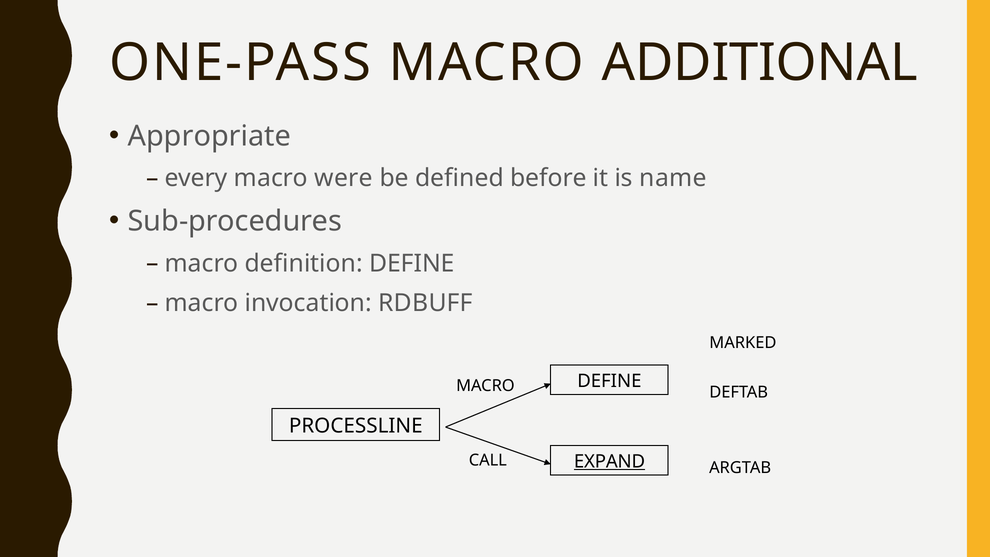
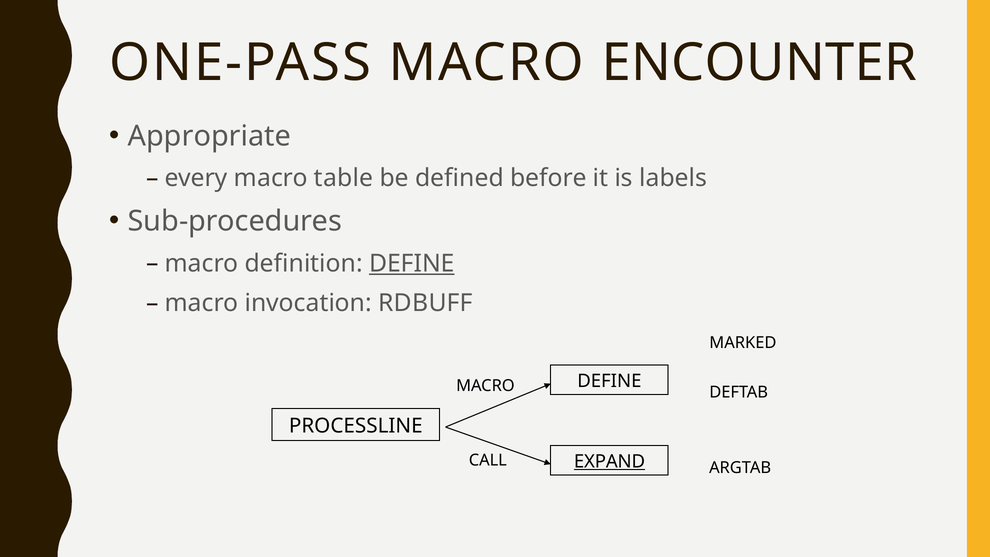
ADDITIONAL: ADDITIONAL -> ENCOUNTER (759, 63)
were: were -> table (344, 178)
name: name -> labels (673, 178)
DEFINE underline: none -> present (412, 263)
